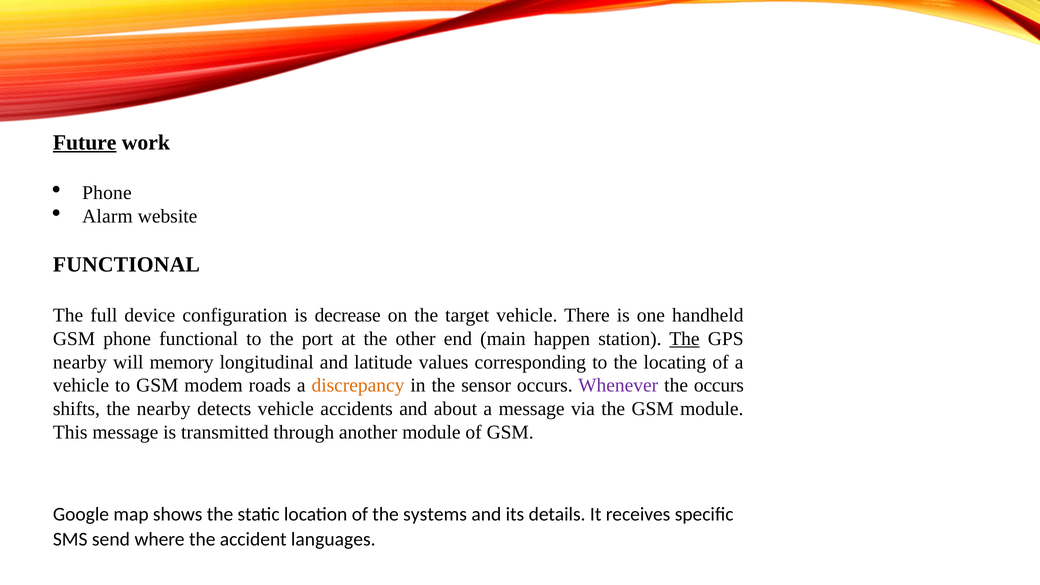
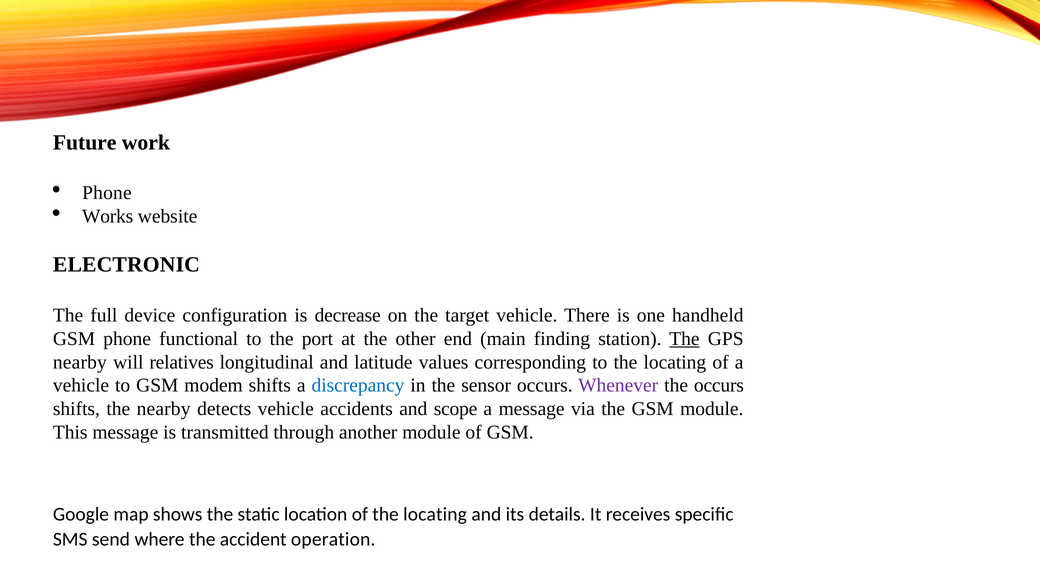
Future underline: present -> none (85, 142)
Alarm: Alarm -> Works (108, 216)
FUNCTIONAL: FUNCTIONAL -> ELECTRONIC (126, 265)
happen: happen -> finding (562, 339)
memory: memory -> relatives (182, 362)
modem roads: roads -> shifts (270, 385)
discrepancy colour: orange -> blue (358, 385)
about: about -> scope (456, 409)
of the systems: systems -> locating (435, 514)
languages: languages -> operation (333, 539)
